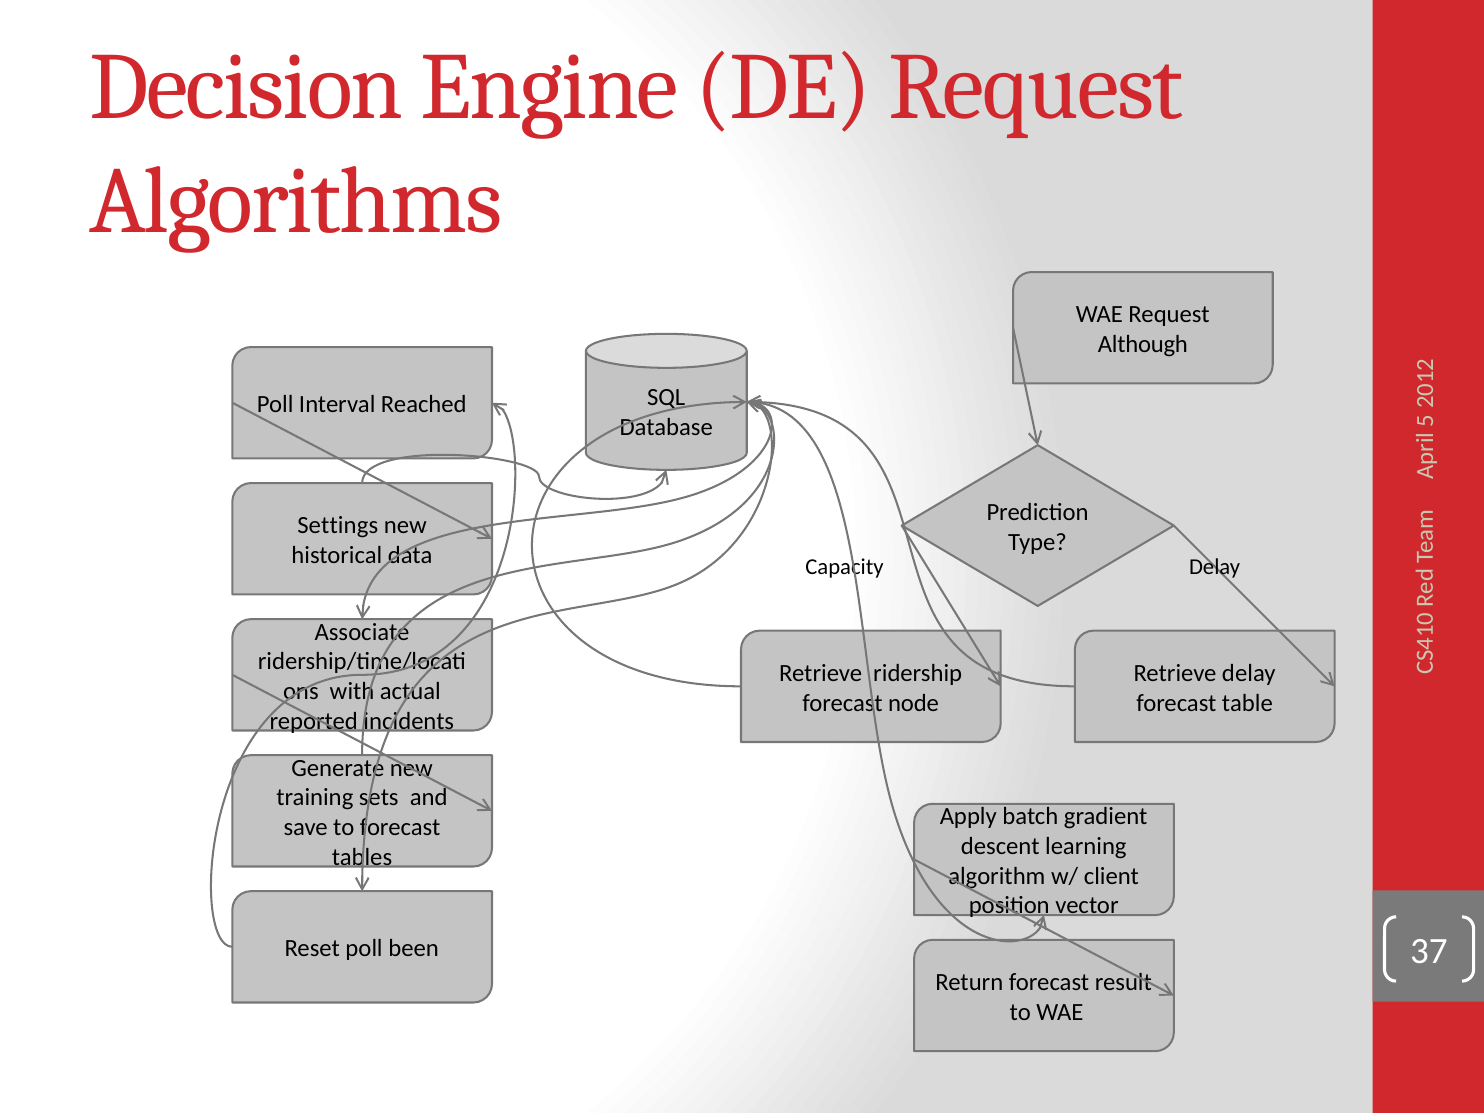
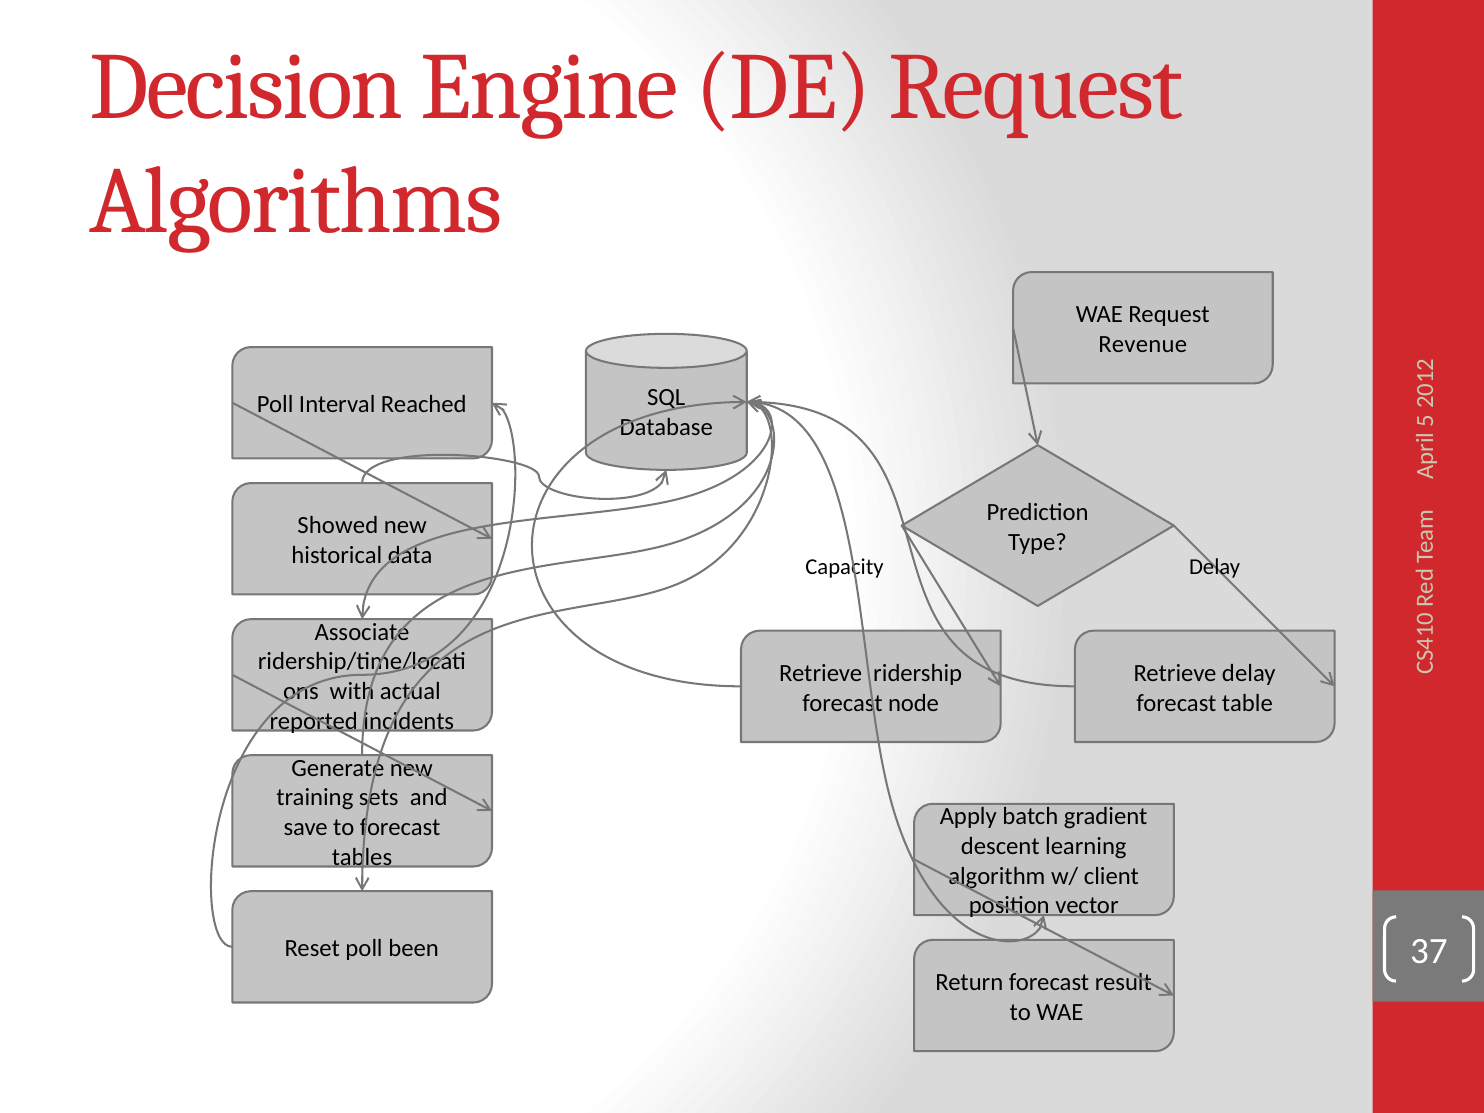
Although: Although -> Revenue (1143, 344)
Settings: Settings -> Showed (338, 526)
